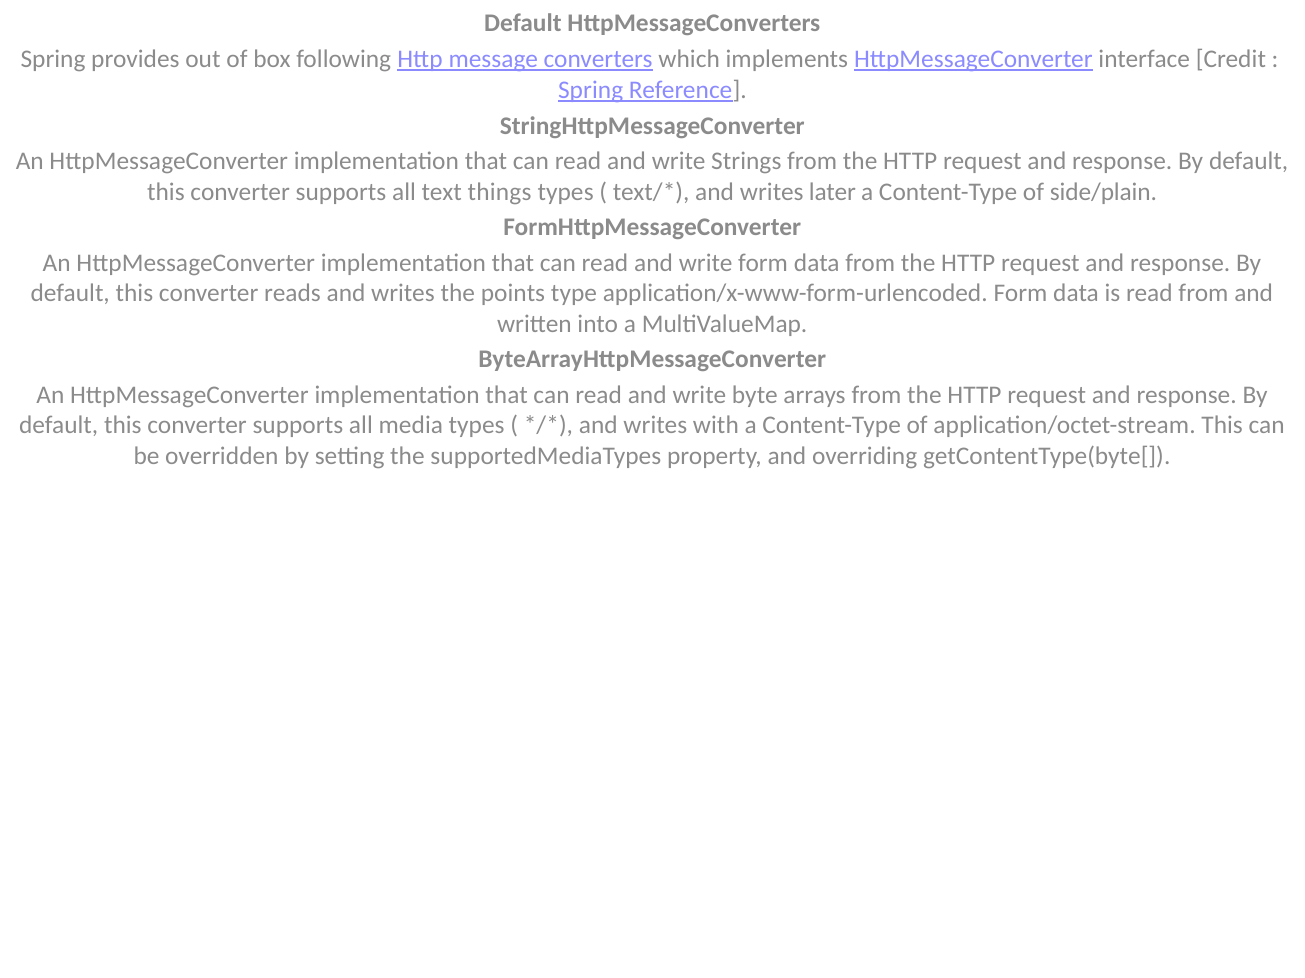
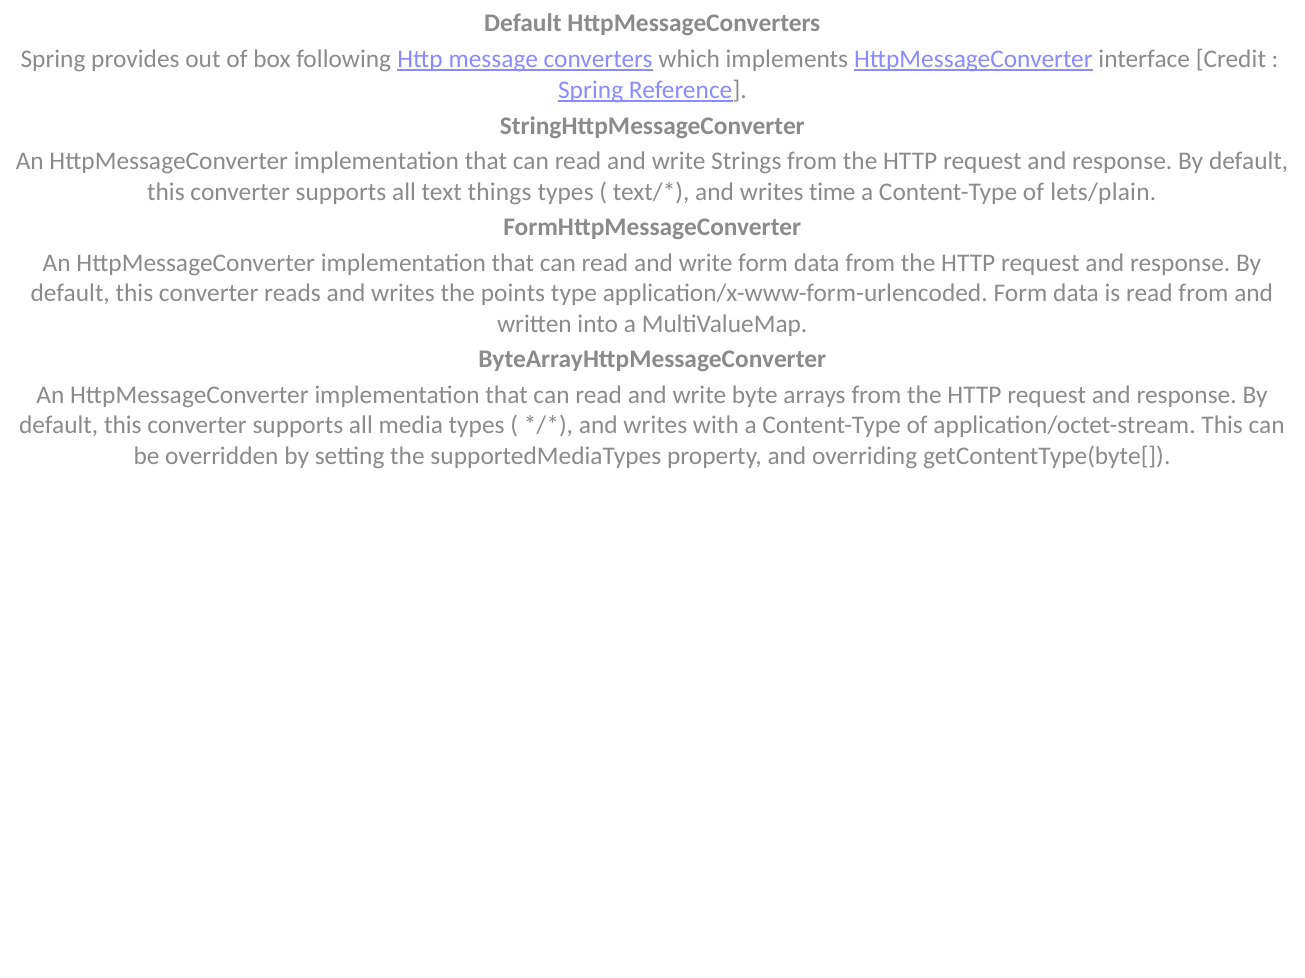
later: later -> time (832, 192)
side/plain: side/plain -> lets/plain (1103, 192)
